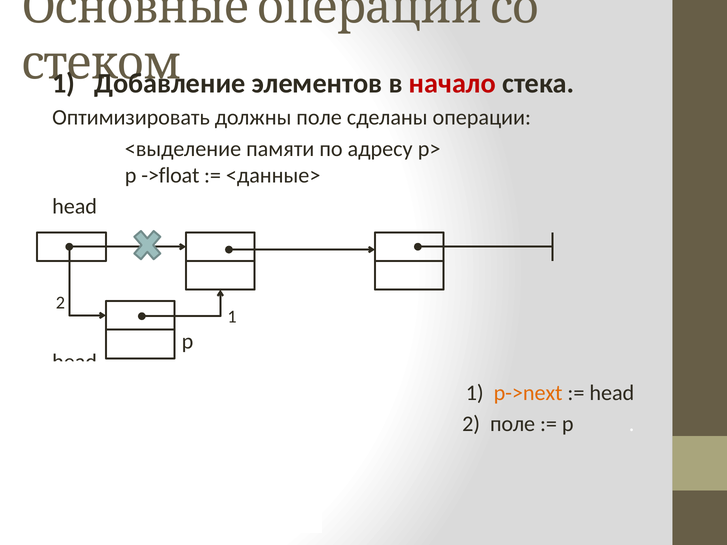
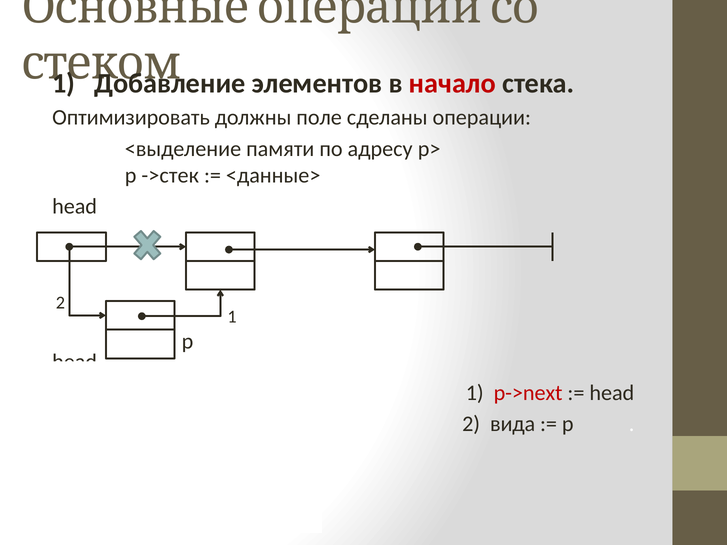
->float: ->float -> ->стек (170, 175)
p->next colour: orange -> red (528, 393)
2 поле: поле -> вида (513, 424)
